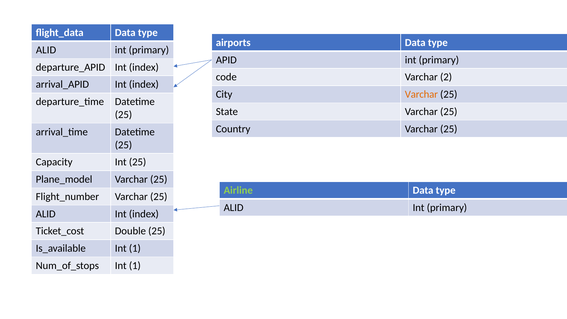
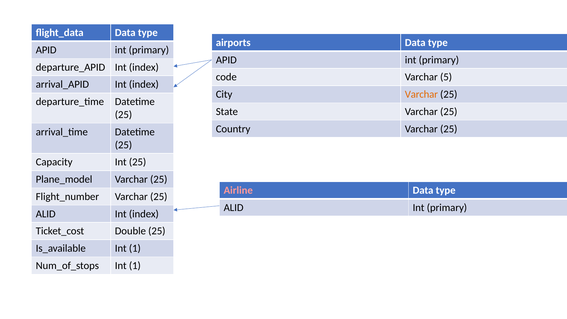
ALID: ALID -> APID (46, 50)
2: 2 -> 5 (446, 77)
Airline colour: light green -> pink (238, 190)
